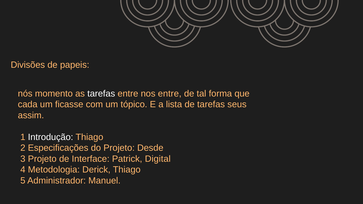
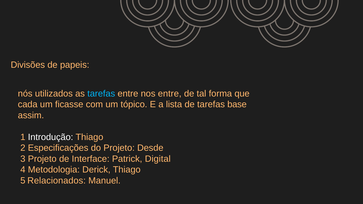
momento: momento -> utilizados (54, 94)
tarefas colour: white -> light blue (101, 94)
seus: seus -> base (237, 105)
Administrador: Administrador -> Relacionados (57, 181)
